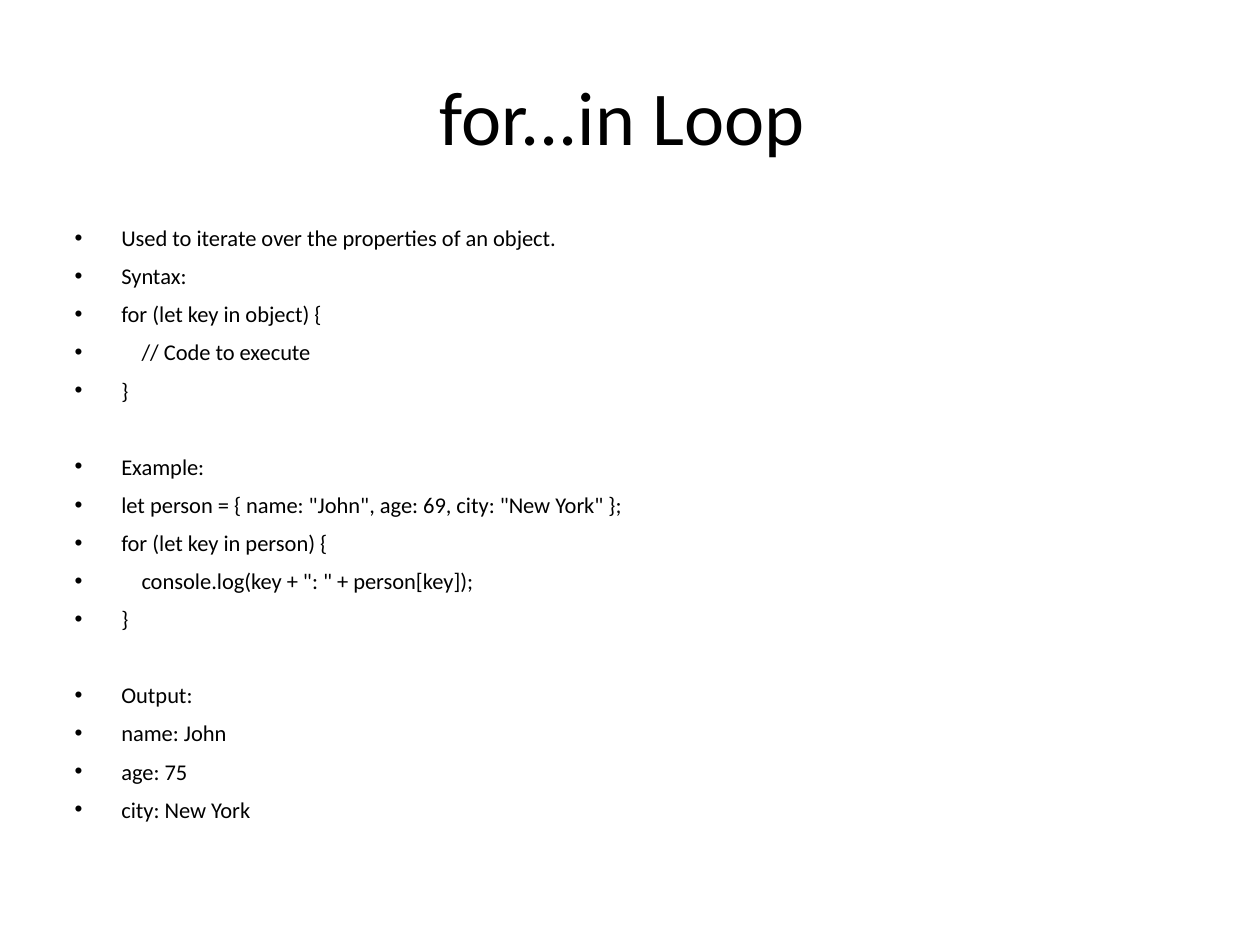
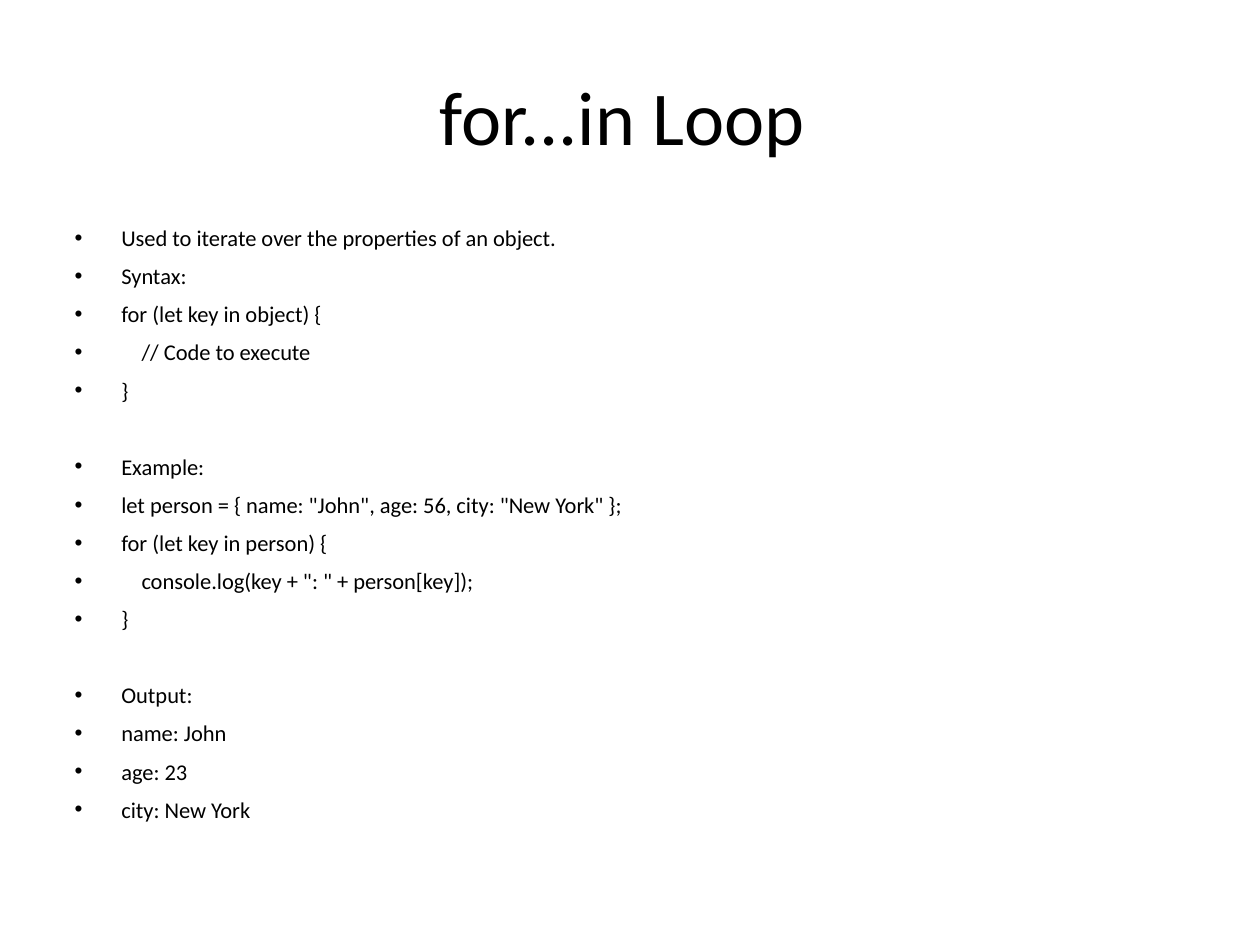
69: 69 -> 56 (437, 506)
75: 75 -> 23 (176, 772)
